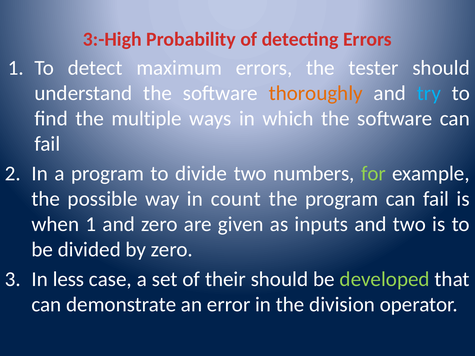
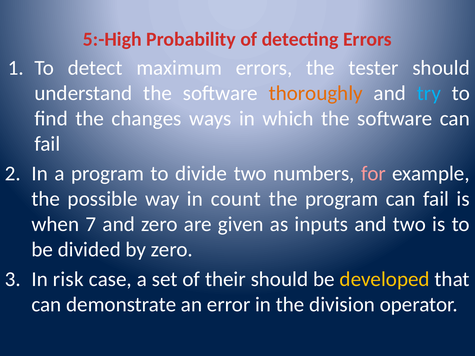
3:-High: 3:-High -> 5:-High (112, 39)
multiple: multiple -> changes (147, 119)
for colour: light green -> pink (373, 174)
when 1: 1 -> 7 (91, 224)
less: less -> risk (68, 279)
developed colour: light green -> yellow (385, 279)
